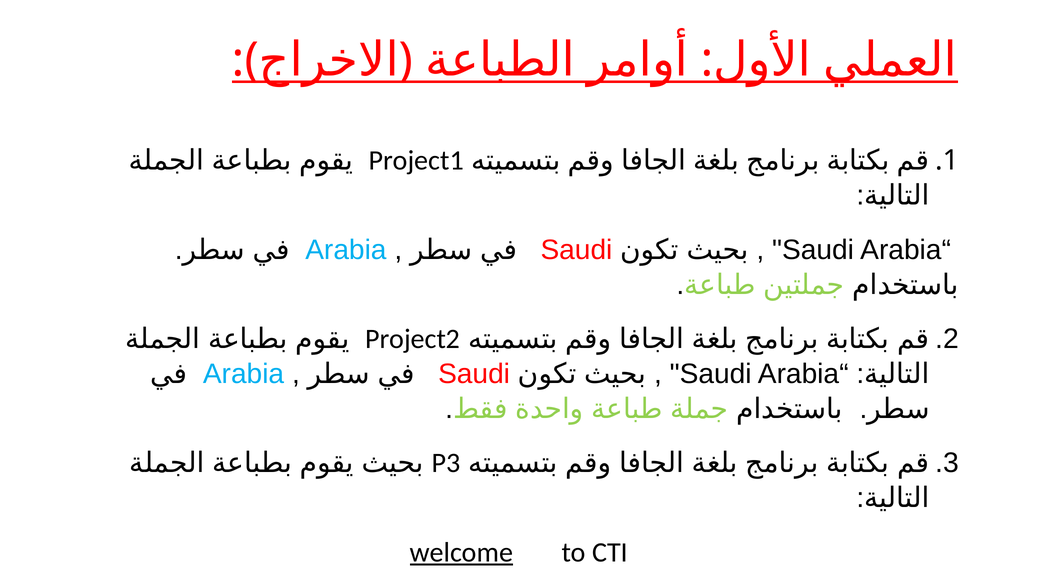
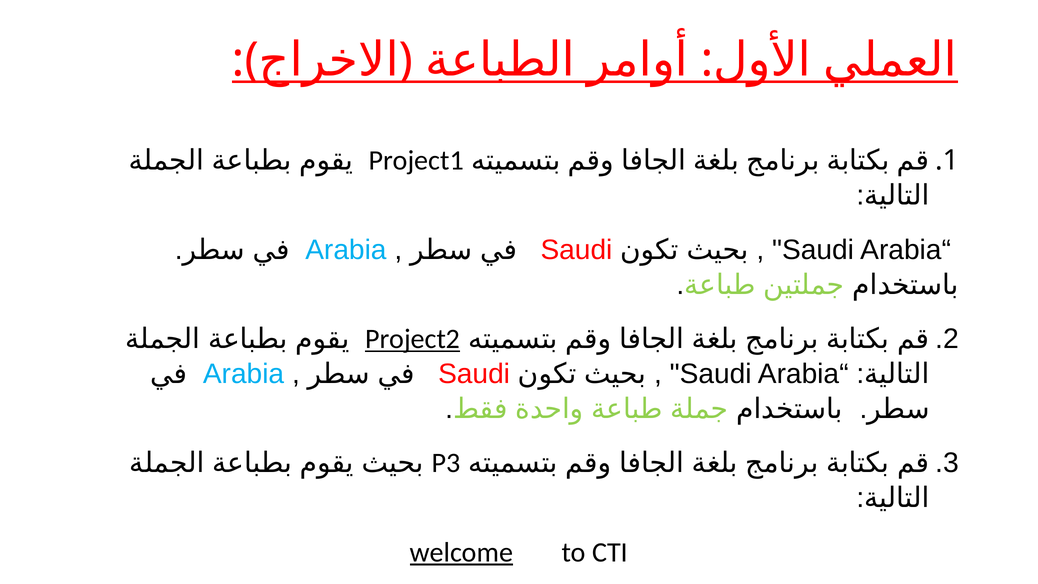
Project2 underline: none -> present (413, 339)
